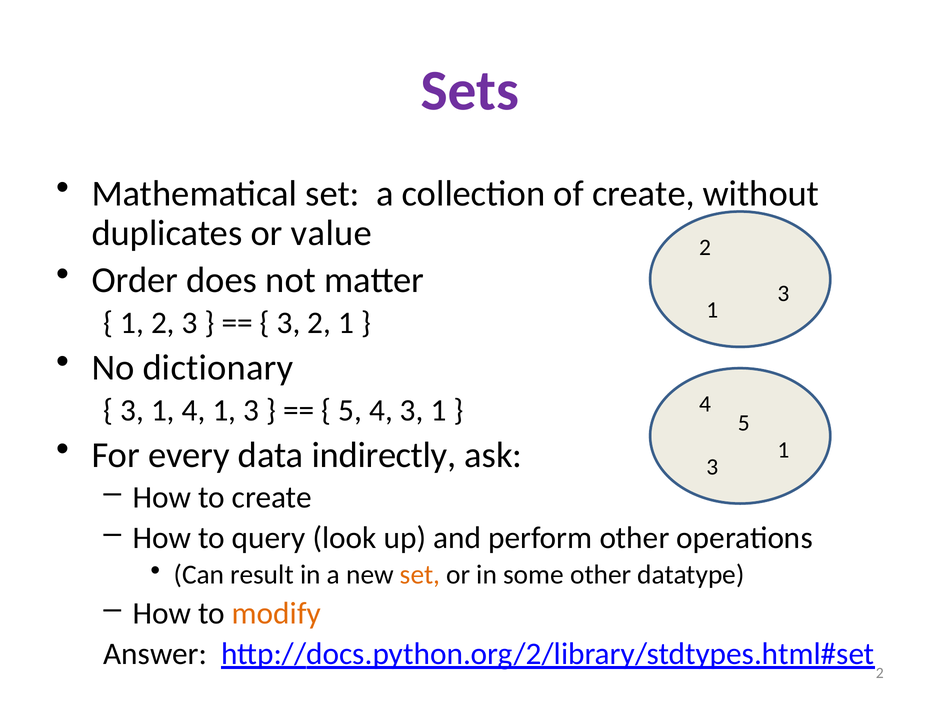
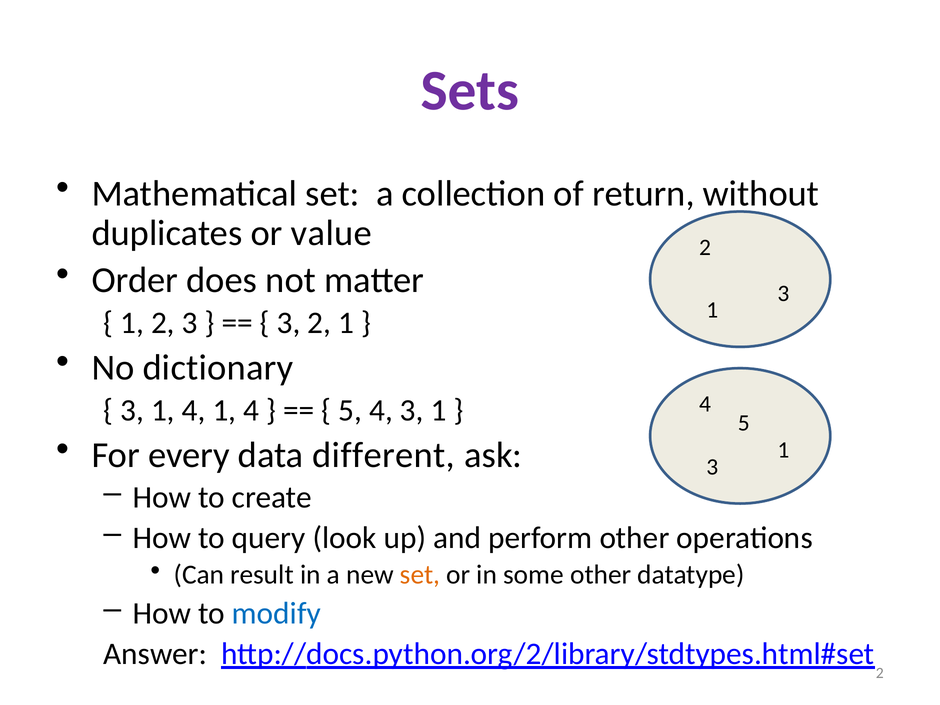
of create: create -> return (643, 194)
4 1 3: 3 -> 4 (251, 410)
indirectly: indirectly -> different (384, 455)
modify colour: orange -> blue (276, 614)
